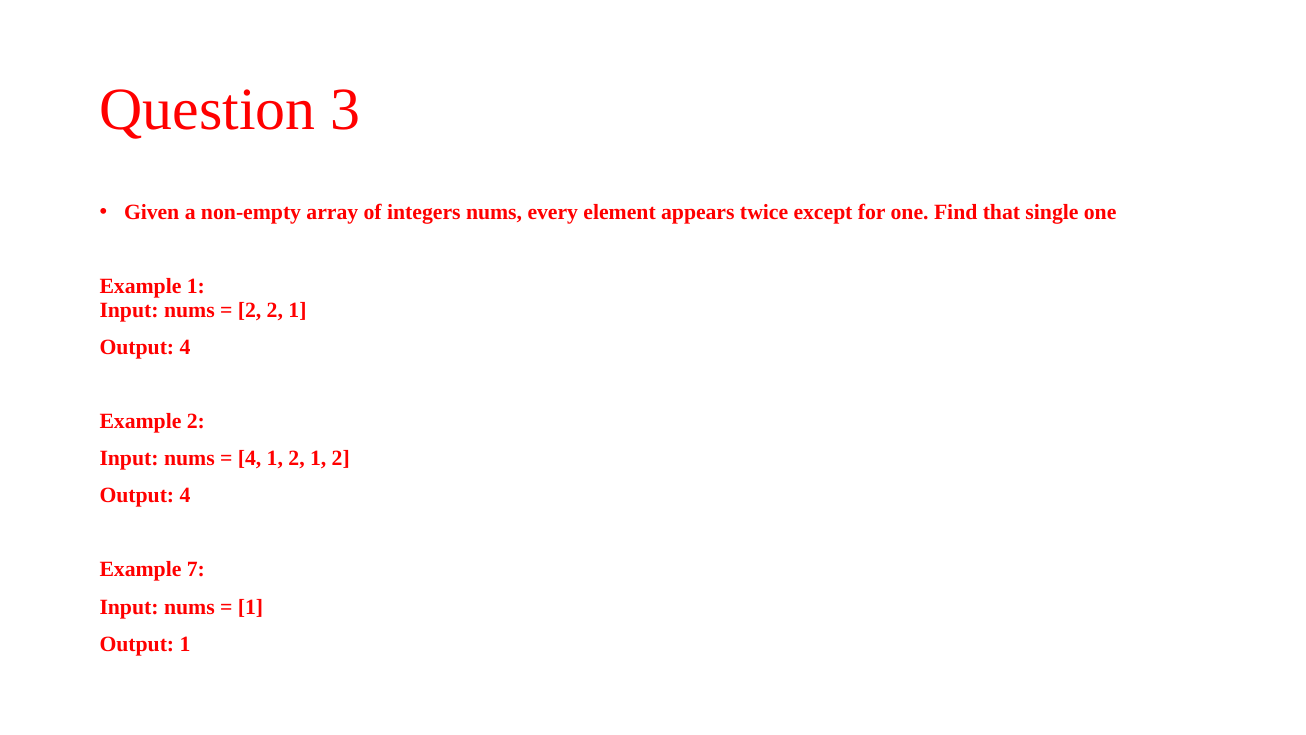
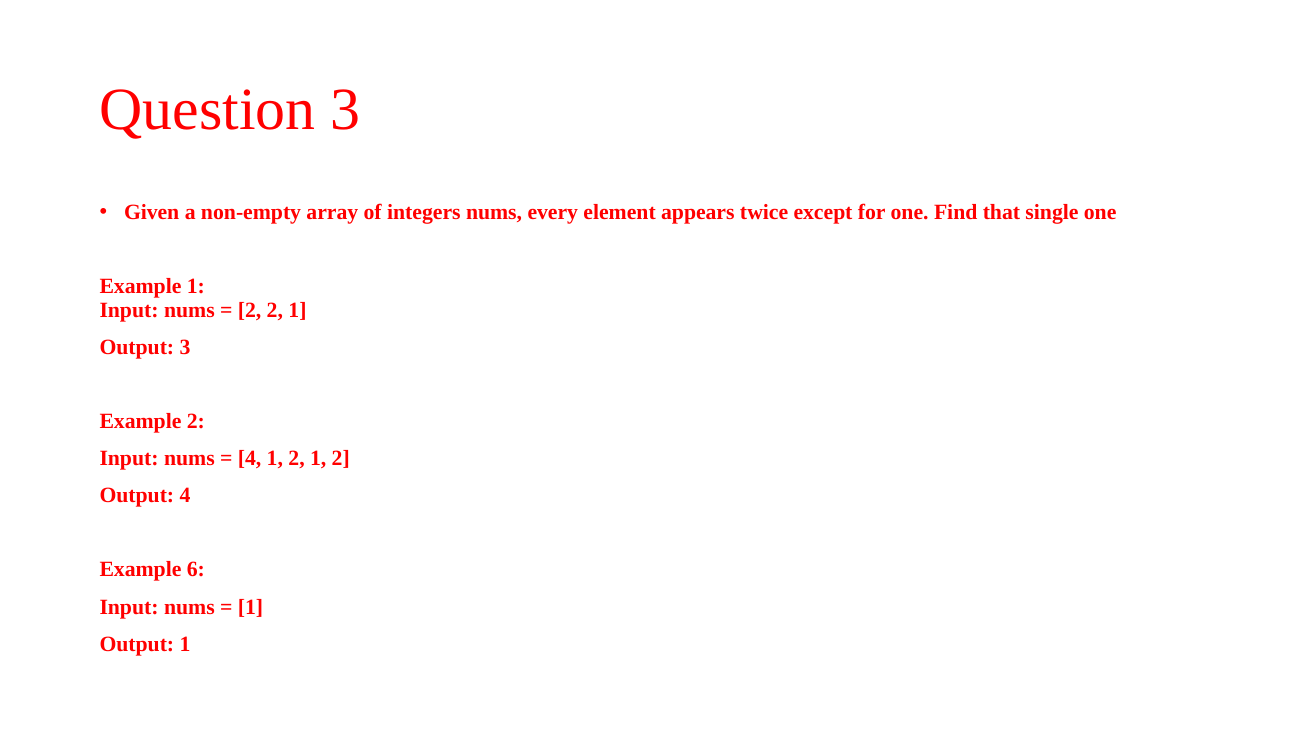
4: 4 -> 3 (185, 347)
7: 7 -> 6 (196, 569)
